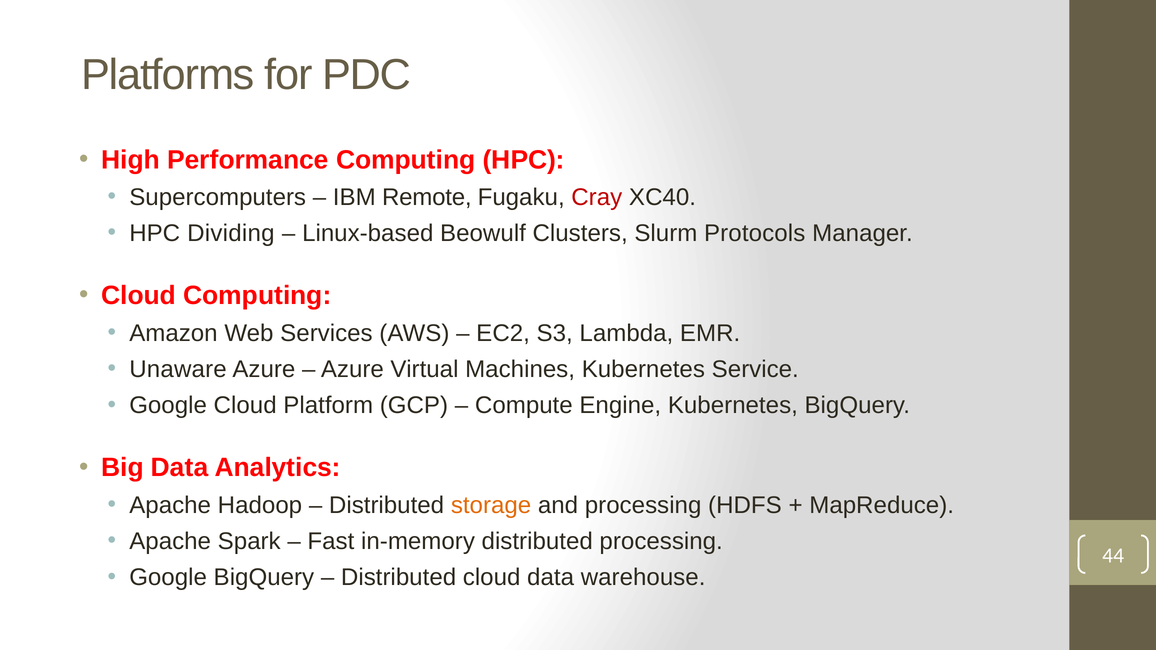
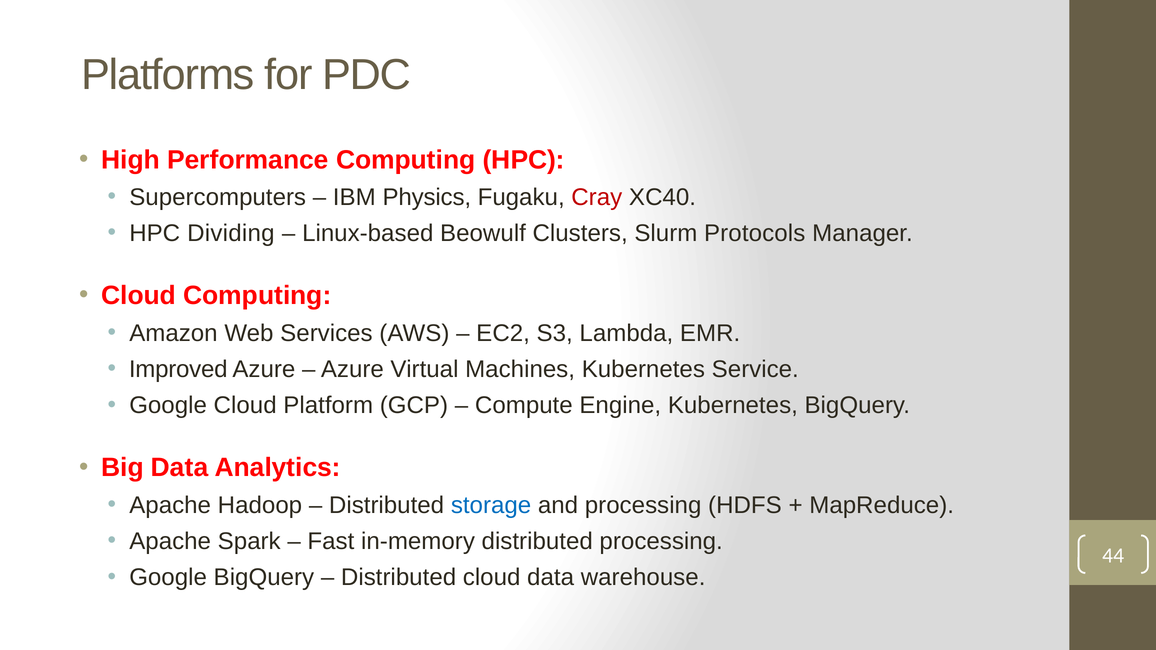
Remote: Remote -> Physics (427, 197)
Unaware: Unaware -> Improved (178, 369)
storage colour: orange -> blue (491, 505)
